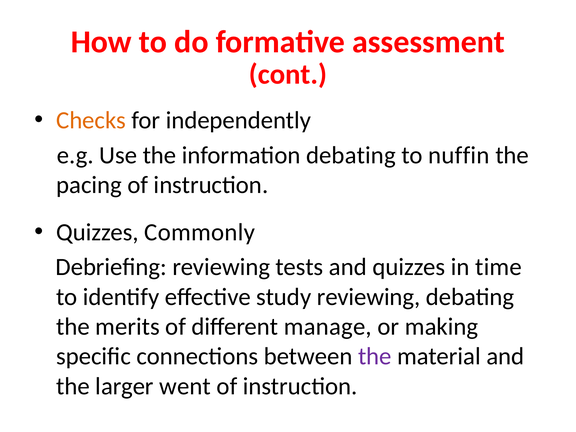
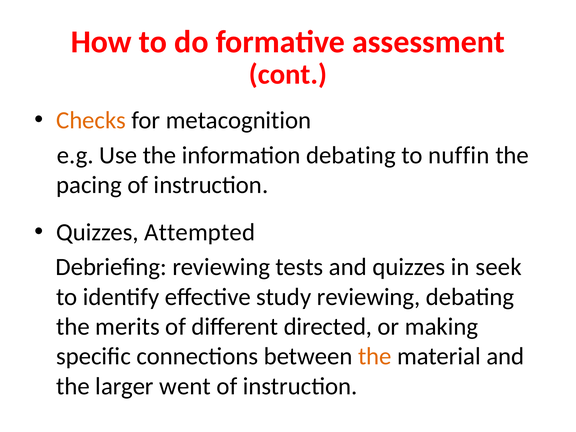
independently: independently -> metacognition (238, 120)
Commonly: Commonly -> Attempted (200, 232)
time: time -> seek (499, 267)
manage: manage -> directed (328, 327)
the colour: purple -> orange (375, 356)
